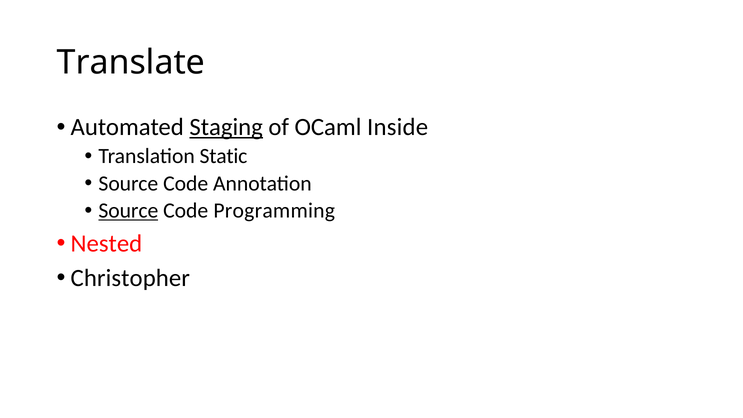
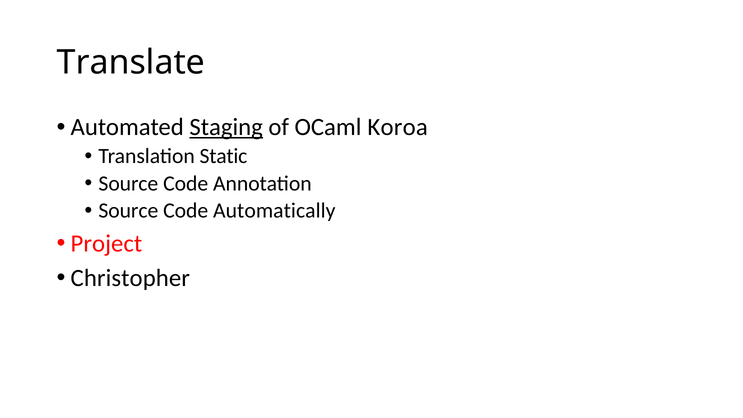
Inside: Inside -> Koroa (398, 127)
Source underline: present -> none (128, 211)
Programming: Programming -> Automatically (274, 211)
Nested: Nested -> Project (106, 243)
